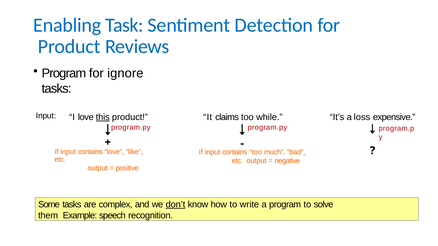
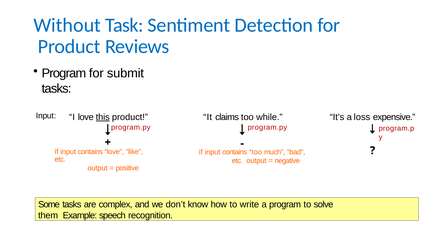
Enabling: Enabling -> Without (67, 25)
ignore: ignore -> submit (125, 74)
don’t underline: present -> none (175, 205)
